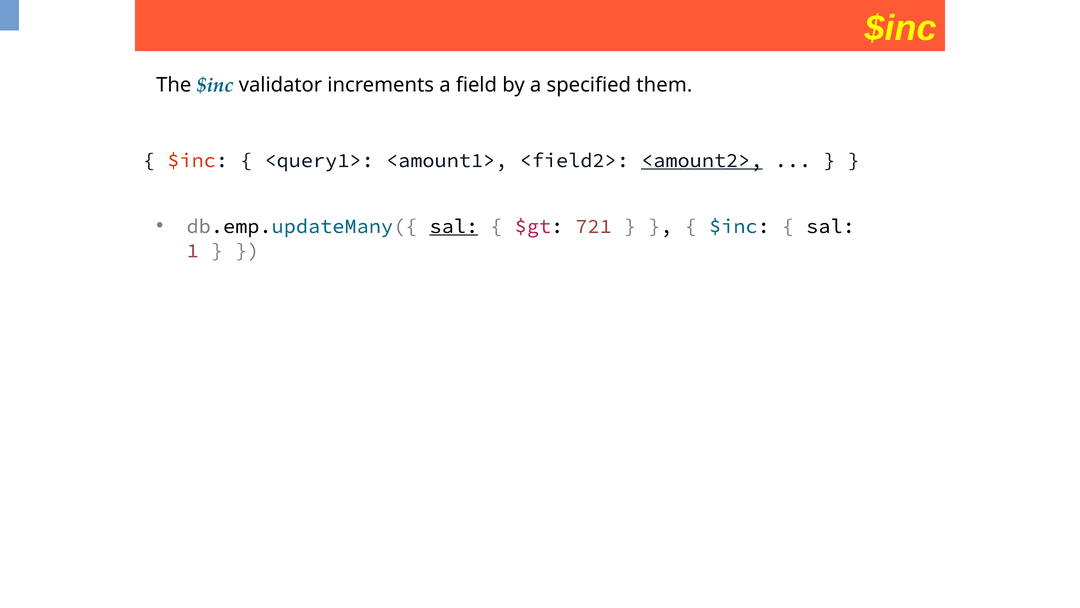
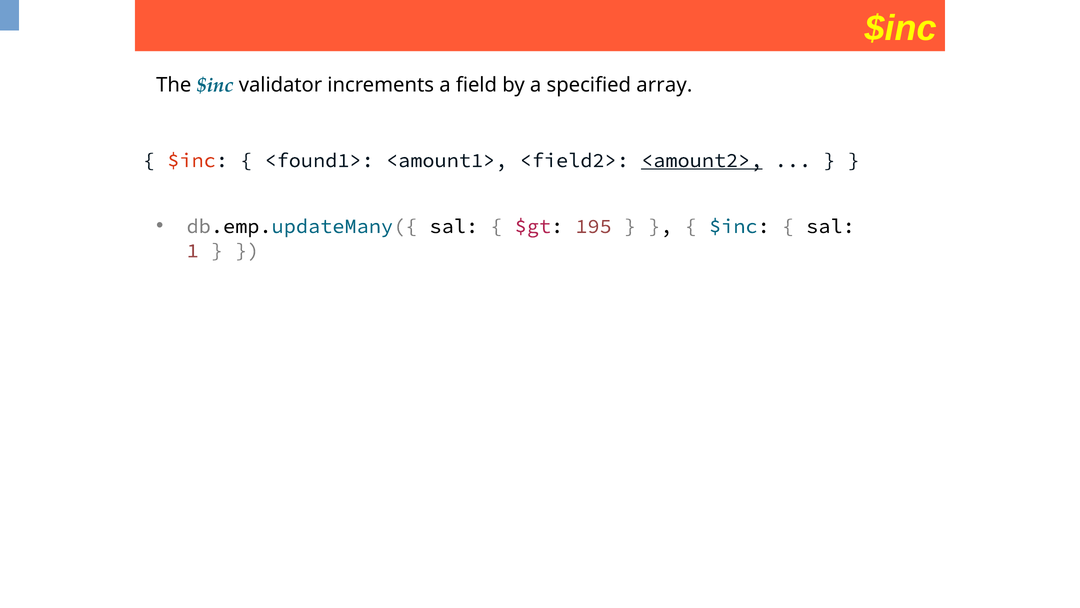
them: them -> array (664, 85)
<query1>: <query1> -> <found1> (319, 160)
sal underline: present -> none (454, 226)
721: 721 -> 195 (594, 226)
